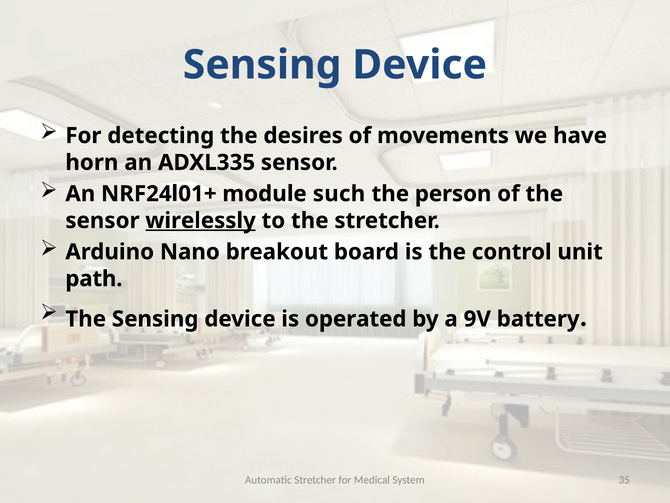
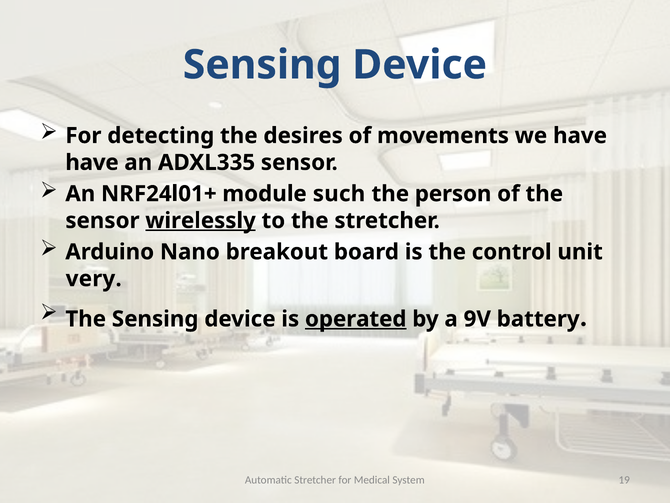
horn: horn -> have (92, 162)
path: path -> very (94, 278)
operated underline: none -> present (356, 319)
35: 35 -> 19 (624, 480)
